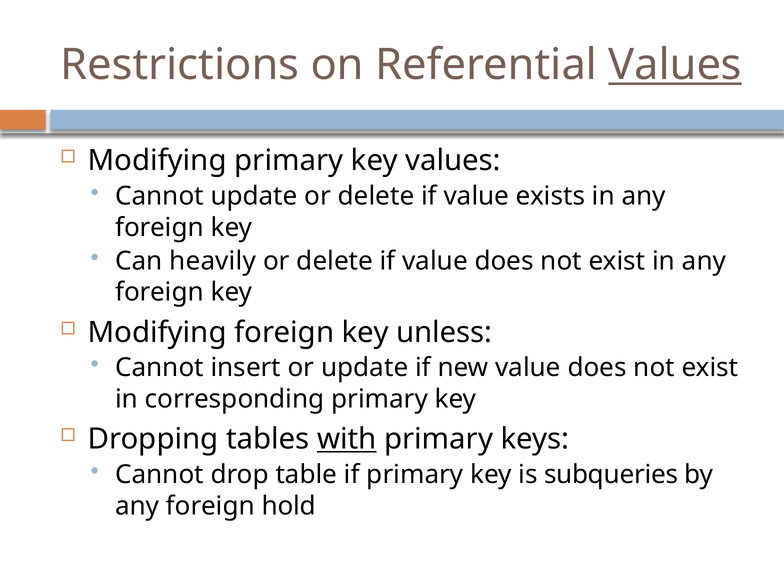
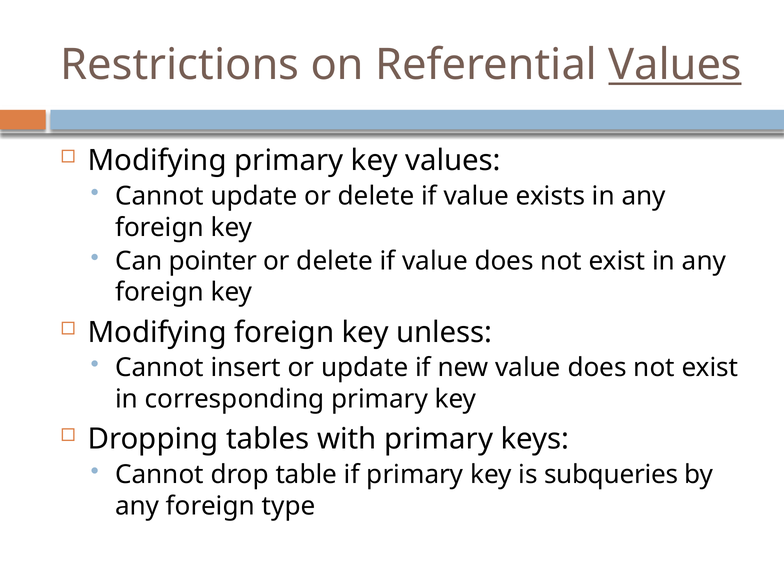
heavily: heavily -> pointer (213, 261)
with underline: present -> none (347, 439)
hold: hold -> type (289, 506)
